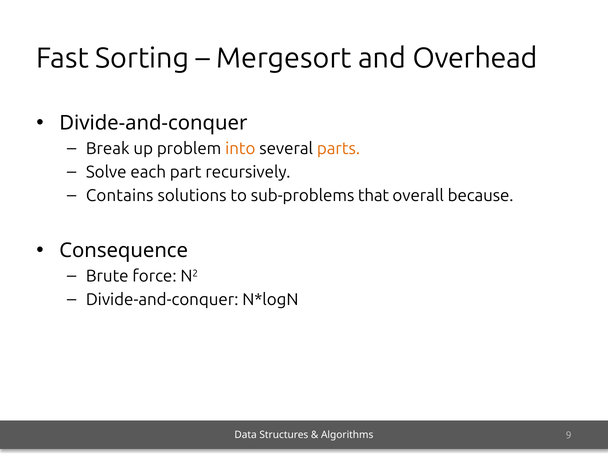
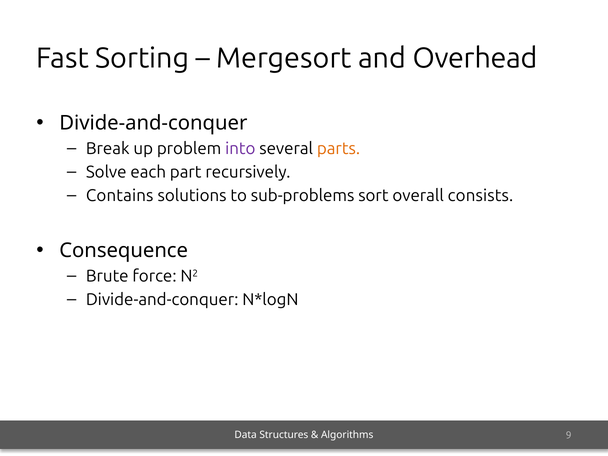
into colour: orange -> purple (240, 148)
that: that -> sort (373, 196)
because: because -> consists (480, 196)
